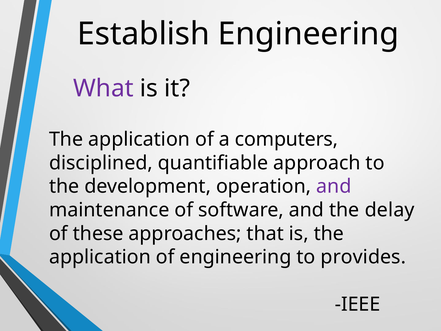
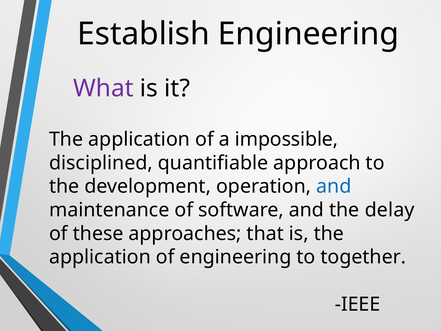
computers: computers -> impossible (287, 139)
and colour: purple -> blue (334, 186)
provides: provides -> together (363, 257)
